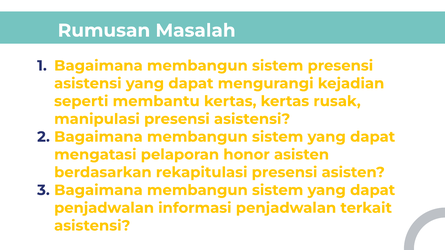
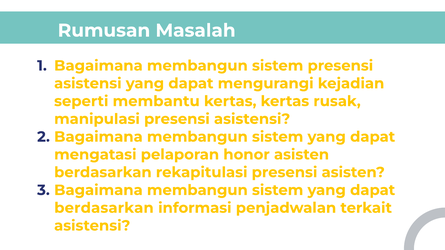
penjadwalan: penjadwalan -> berdasarkan (104, 208)
